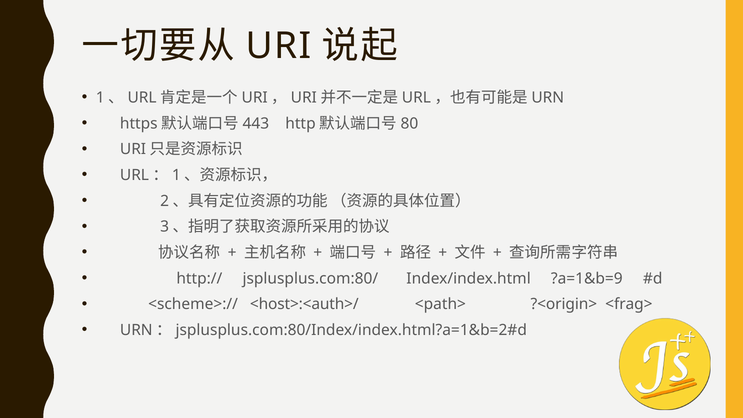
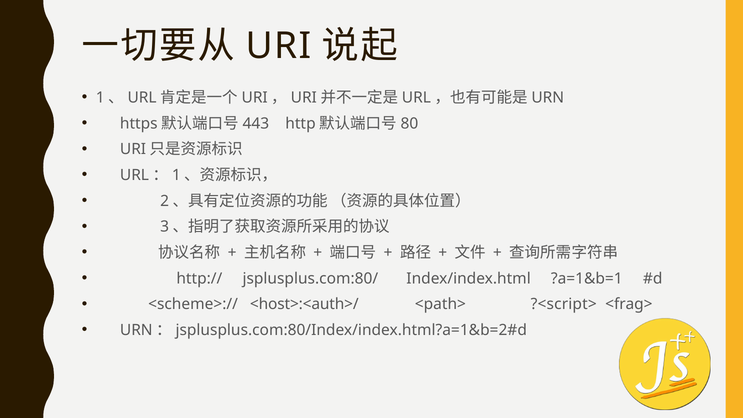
?a=1&b=9: ?a=1&b=9 -> ?a=1&b=1 (587, 278)
?<origin>: ?<origin> -> ?<script> (564, 304)
